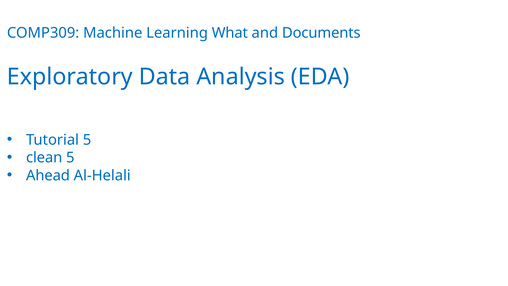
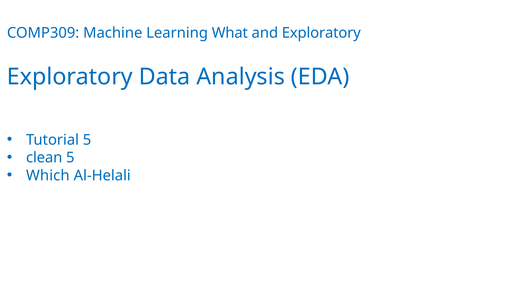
and Documents: Documents -> Exploratory (321, 33)
Ahead: Ahead -> Which (48, 175)
